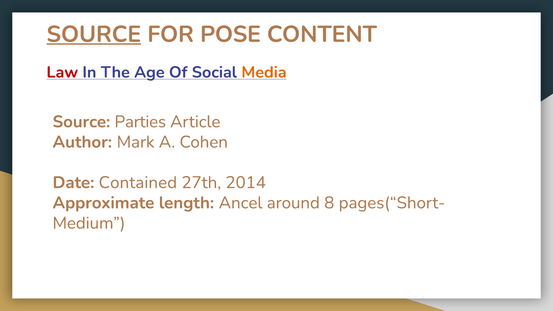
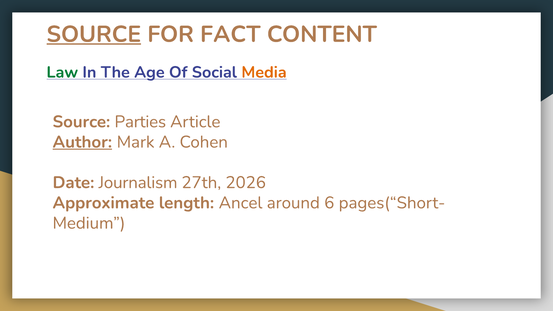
POSE: POSE -> FACT (230, 34)
Law colour: red -> green (62, 72)
Author underline: none -> present (82, 142)
Contained: Contained -> Journalism (138, 183)
2014: 2014 -> 2026 (246, 183)
8: 8 -> 6 (329, 203)
